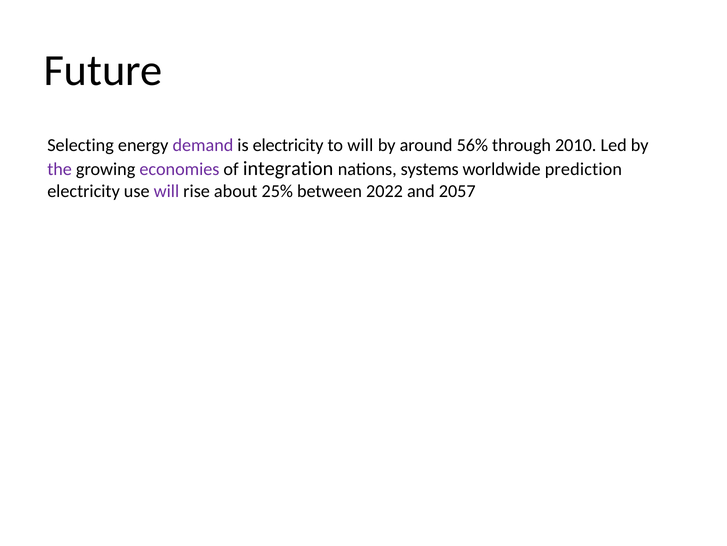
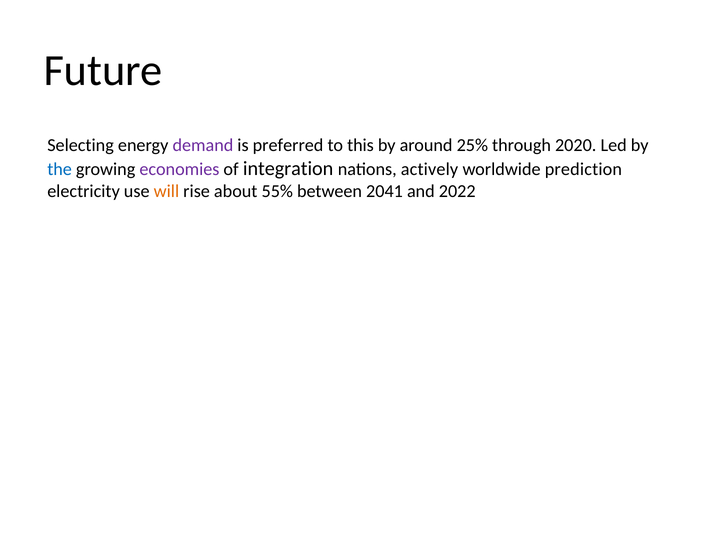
is electricity: electricity -> preferred (288, 145)
to will: will -> this (360, 145)
56%: 56% -> 25% (472, 145)
2010: 2010 -> 2020 (576, 145)
the colour: purple -> blue (60, 169)
systems: systems -> actively (429, 169)
will colour: purple -> orange (166, 191)
25%: 25% -> 55% (277, 191)
2022: 2022 -> 2041 (385, 191)
2057: 2057 -> 2022 (457, 191)
